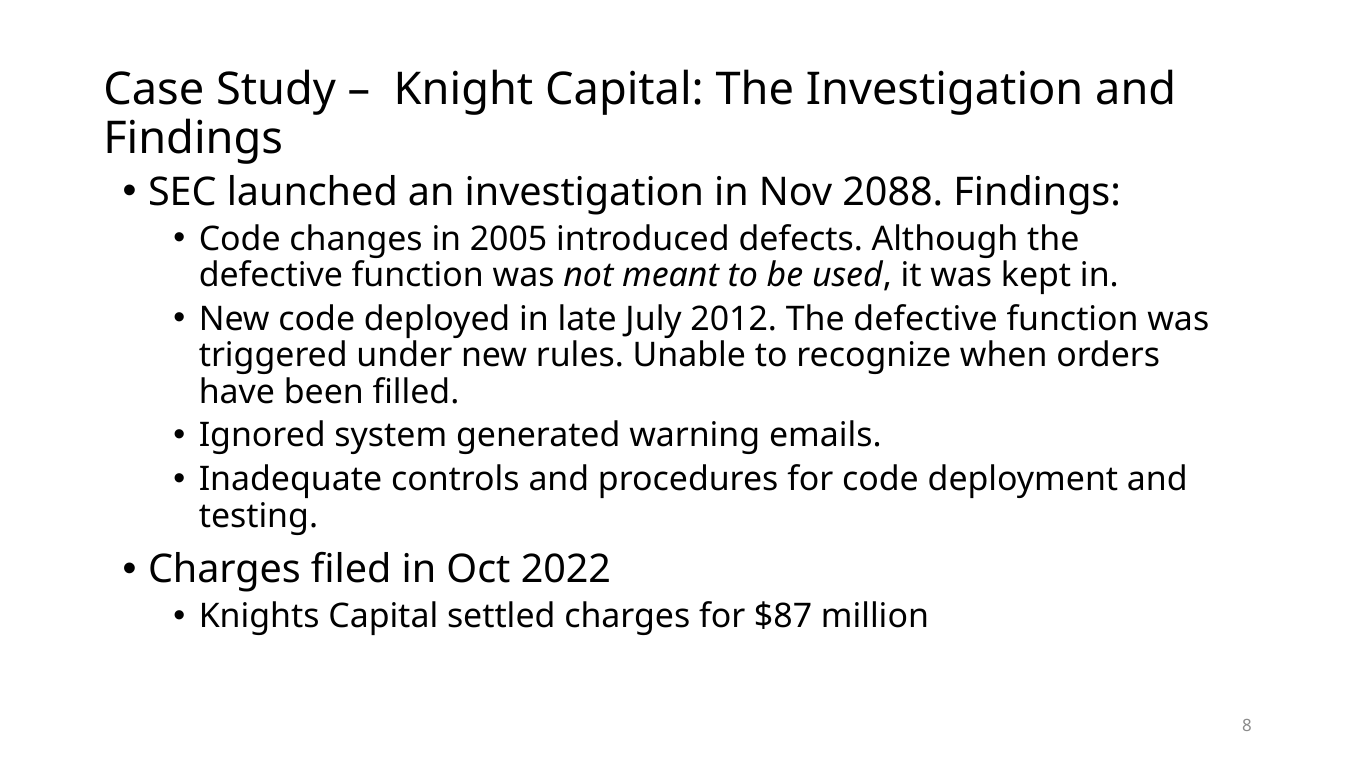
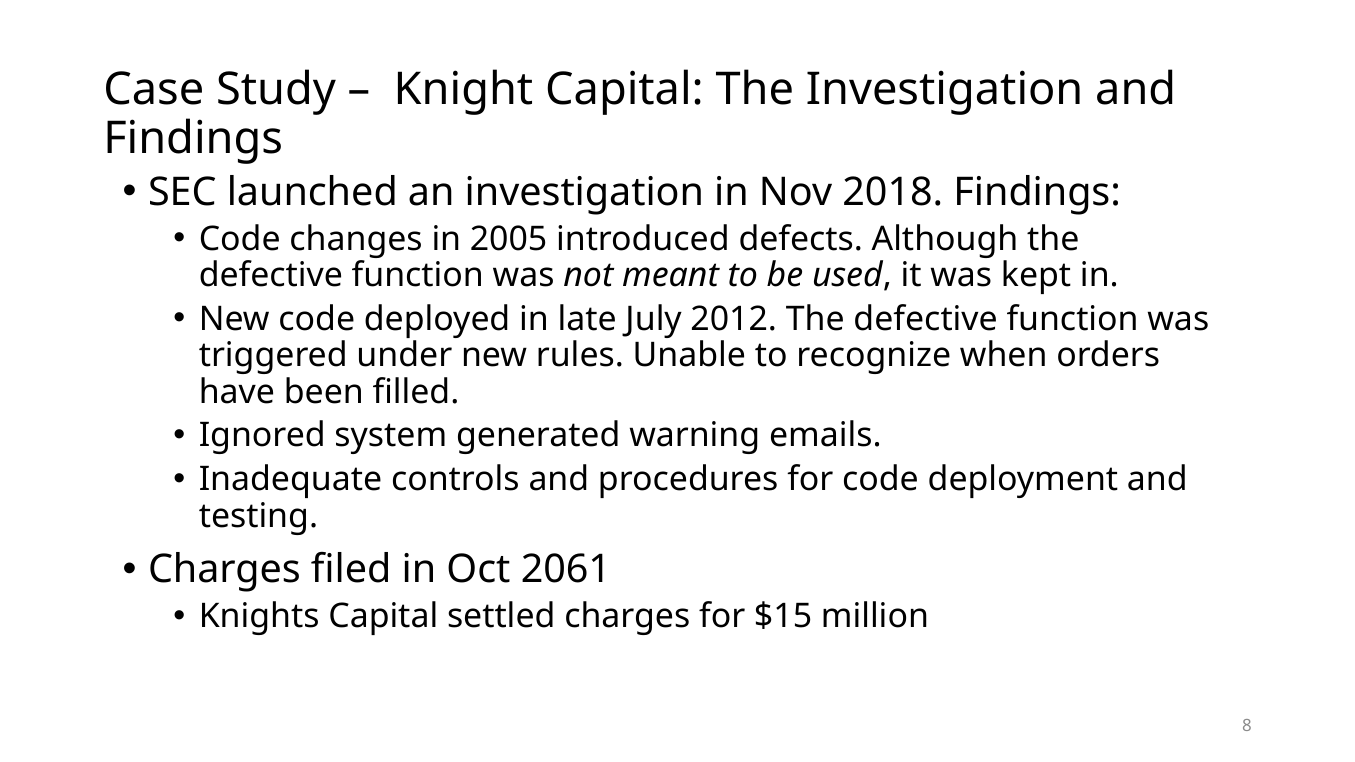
2088: 2088 -> 2018 (893, 192)
2022: 2022 -> 2061 (566, 570)
$87: $87 -> $15 (783, 616)
